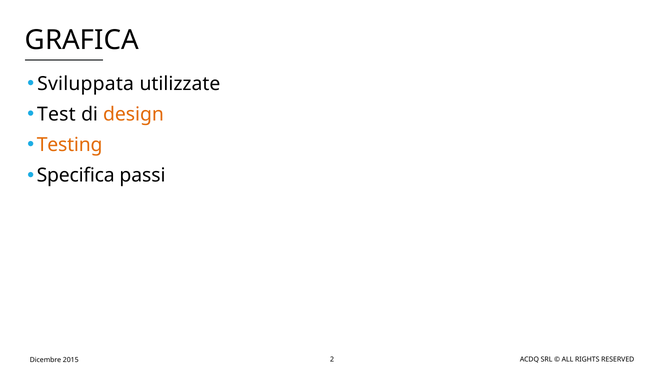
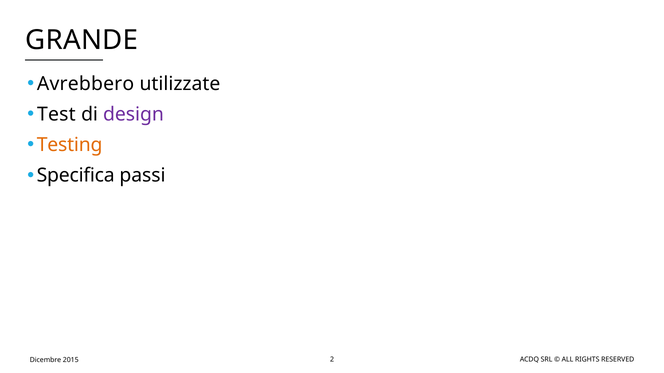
GRAFICA: GRAFICA -> GRANDE (82, 40)
Sviluppata: Sviluppata -> Avrebbero (86, 84)
design colour: orange -> purple (133, 114)
